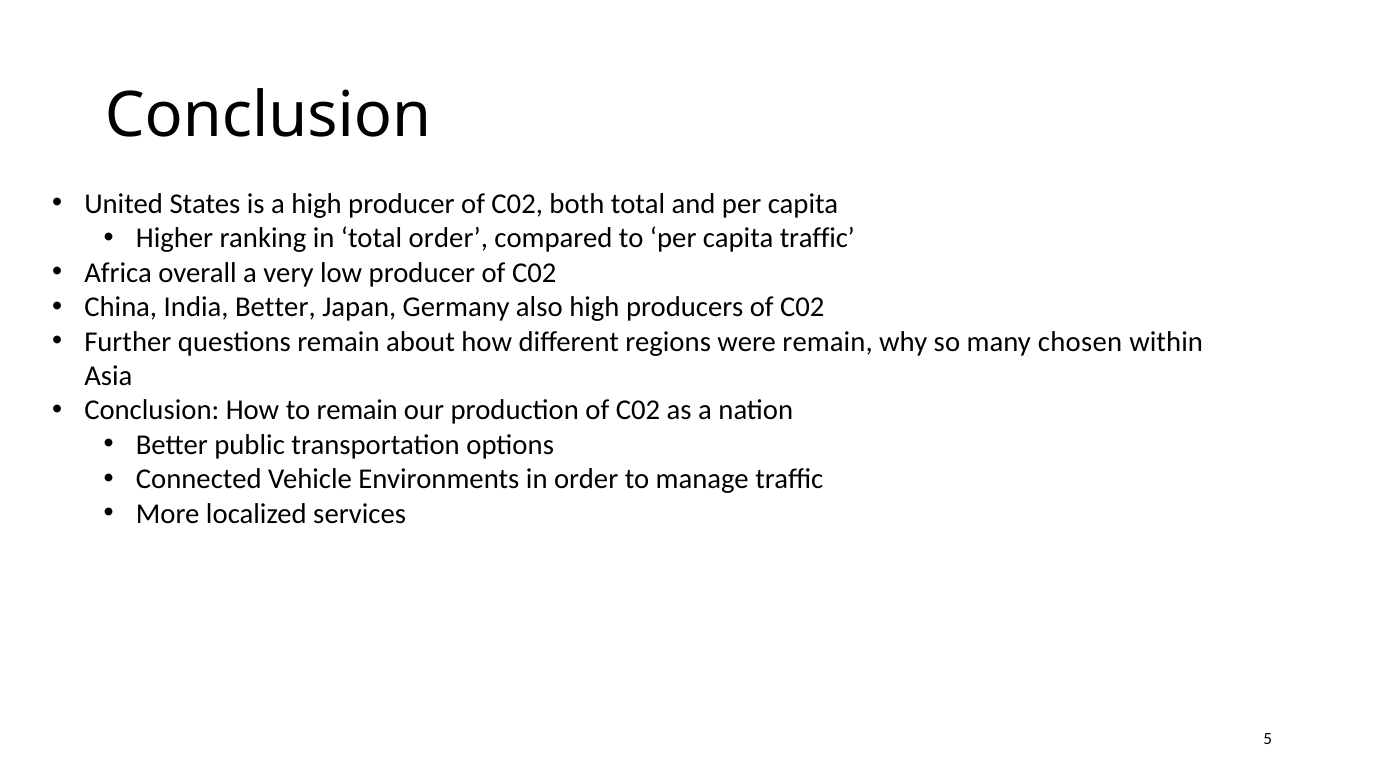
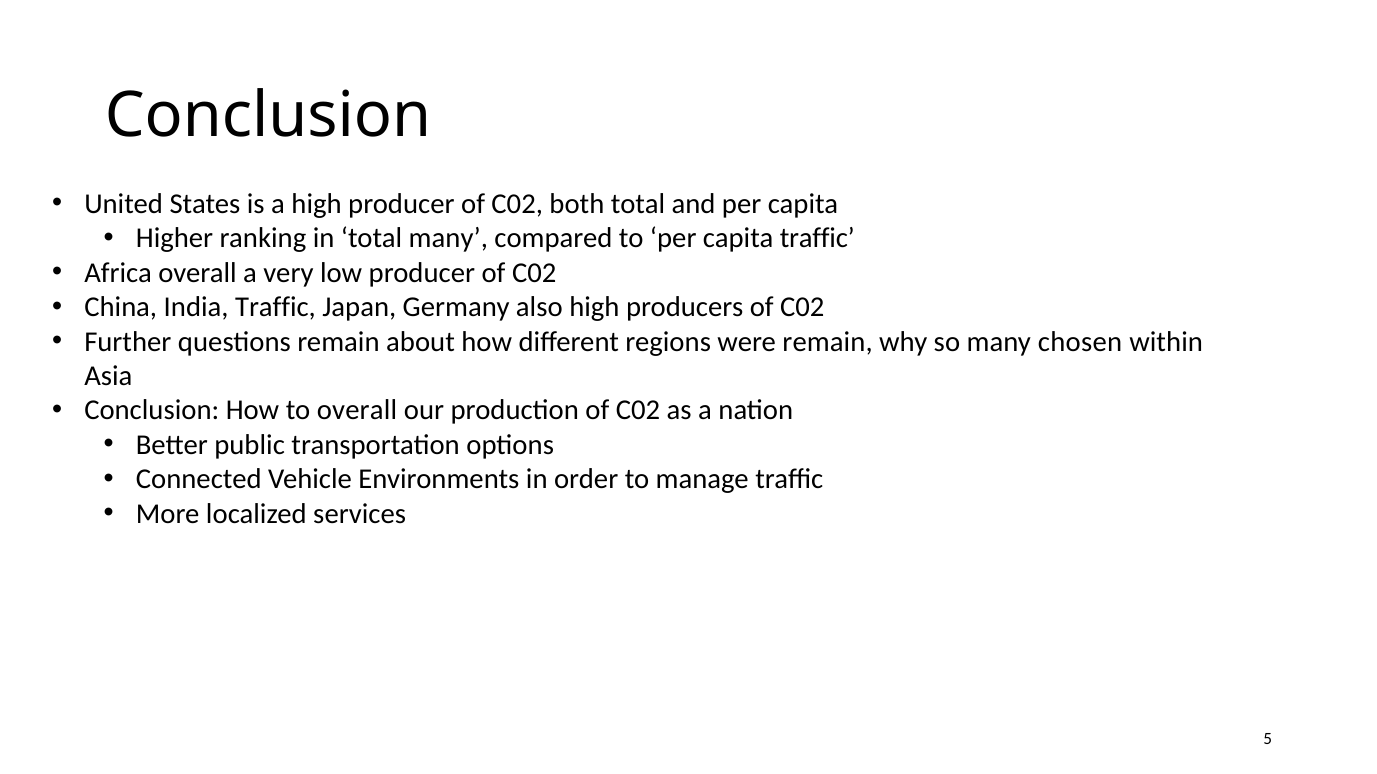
total order: order -> many (448, 239)
India Better: Better -> Traffic (275, 307)
to remain: remain -> overall (357, 411)
